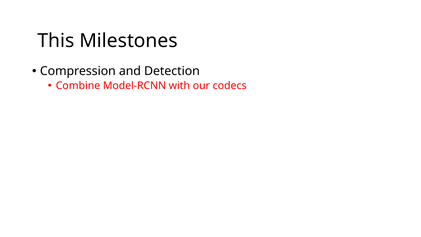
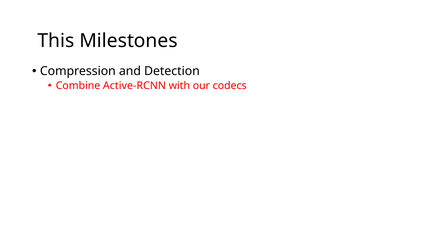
Model-RCNN: Model-RCNN -> Active-RCNN (134, 86)
